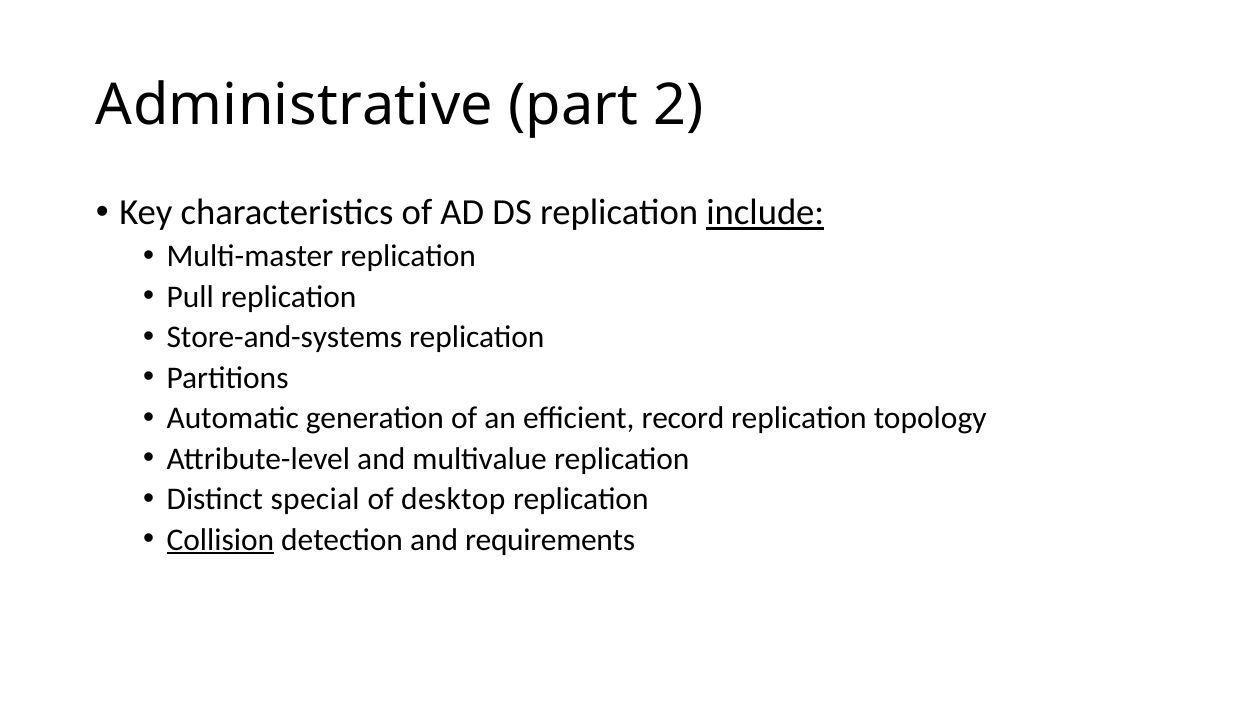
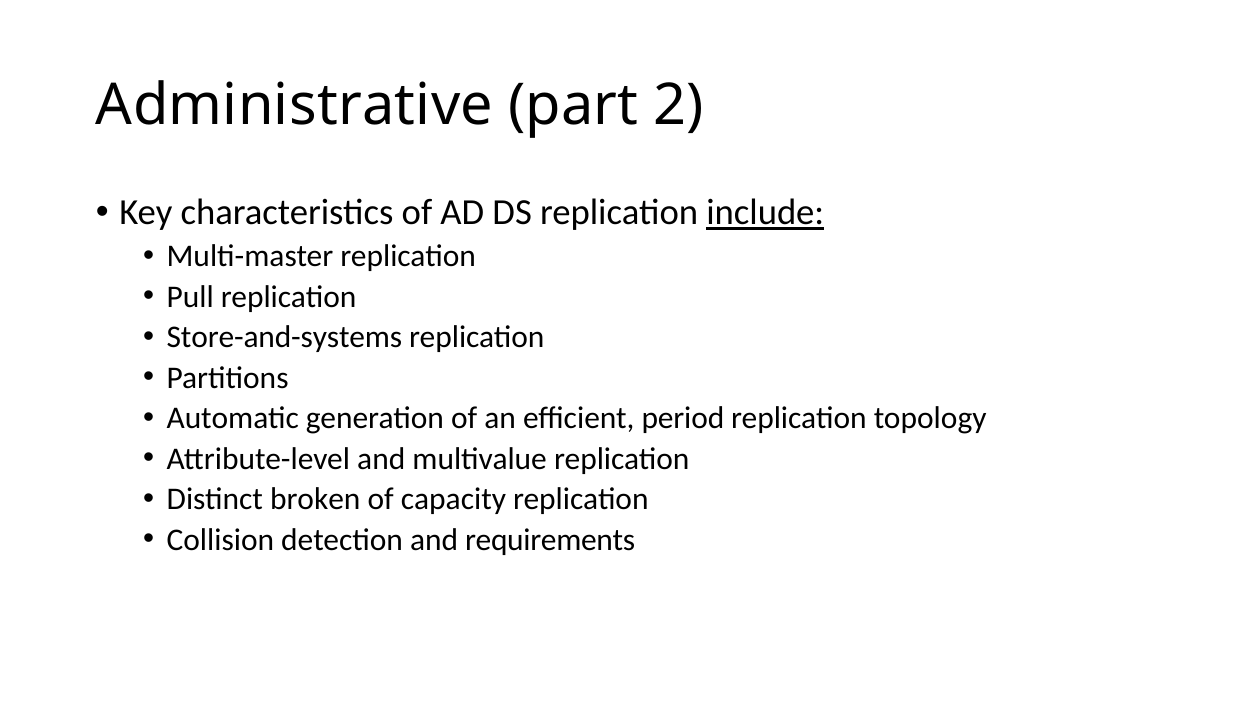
record: record -> period (683, 418)
special: special -> broken (315, 499)
desktop: desktop -> capacity (453, 499)
Collision underline: present -> none (220, 539)
